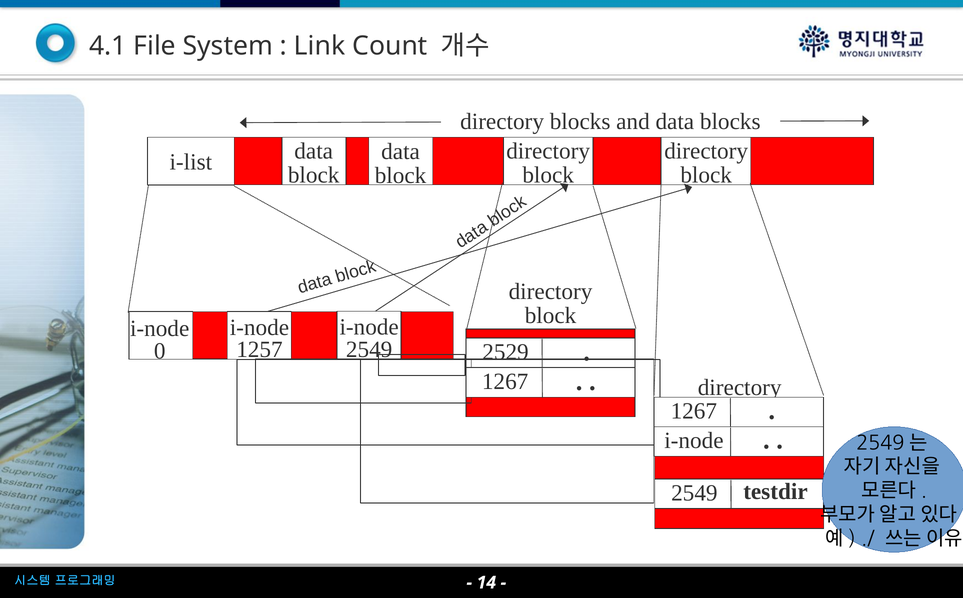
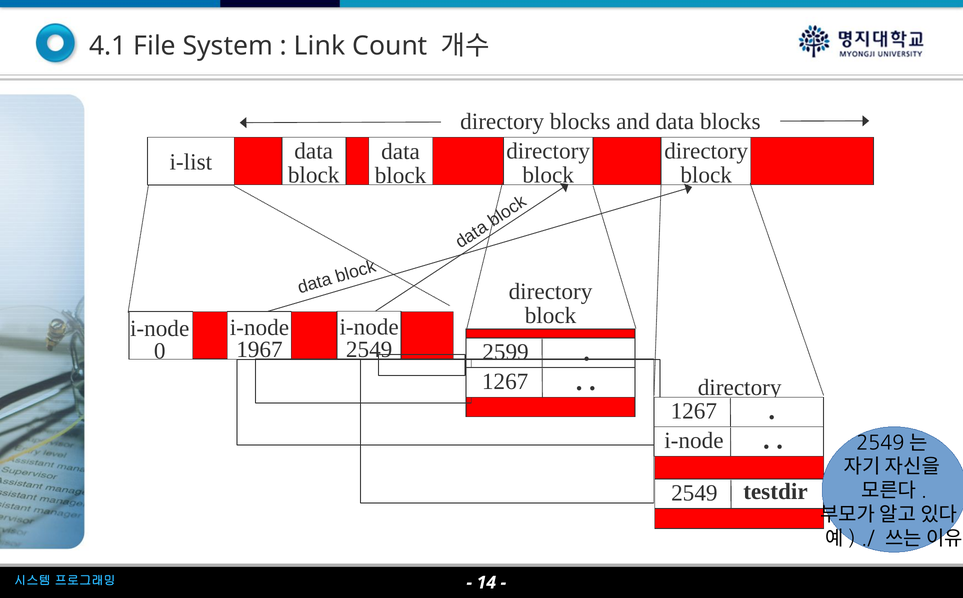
1257: 1257 -> 1967 (259, 350)
2529: 2529 -> 2599 (506, 352)
